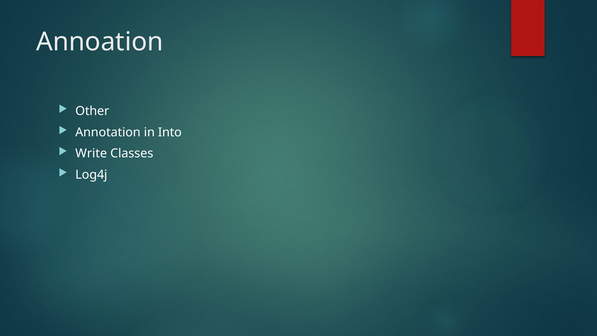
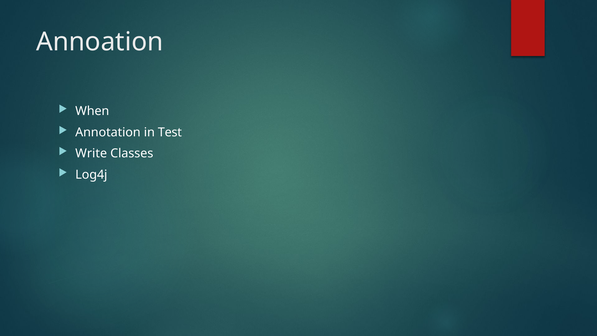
Other: Other -> When (92, 111)
Into: Into -> Test (170, 132)
